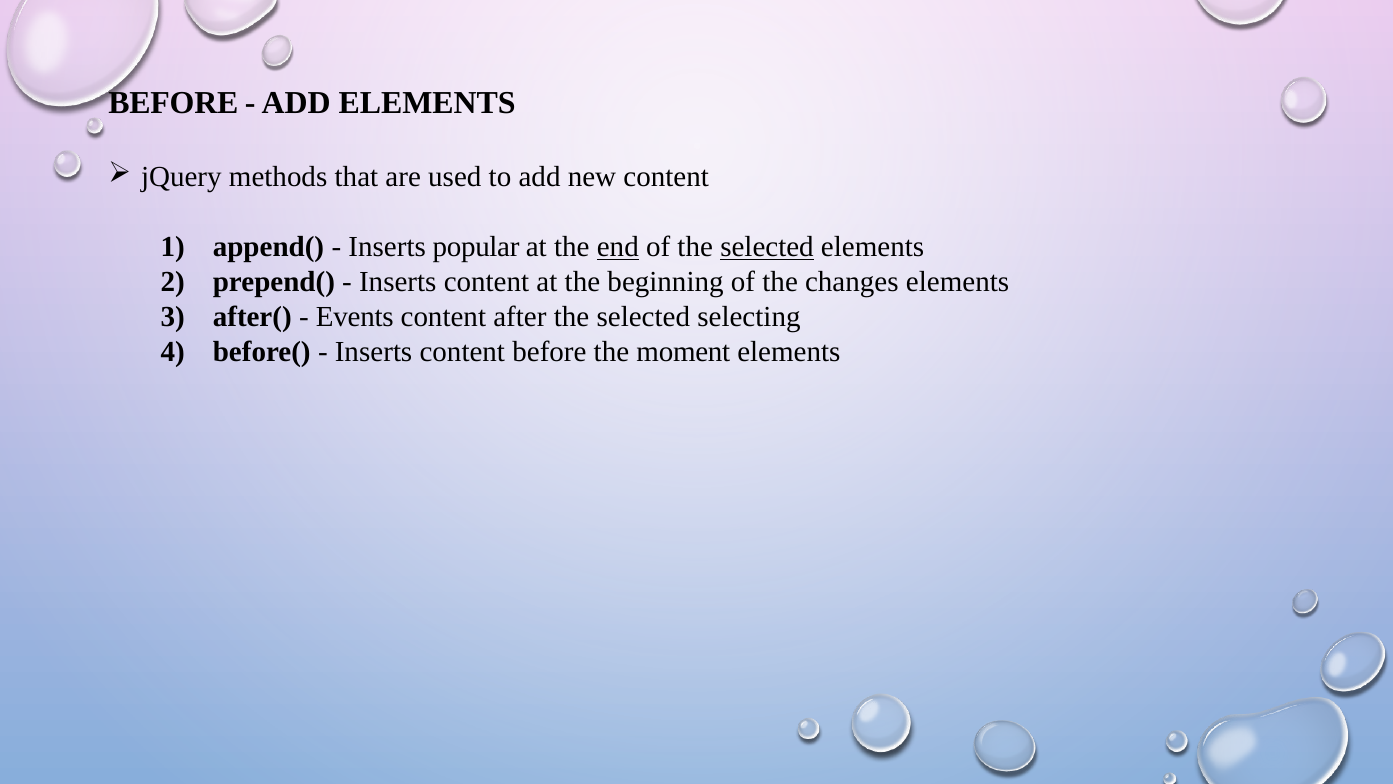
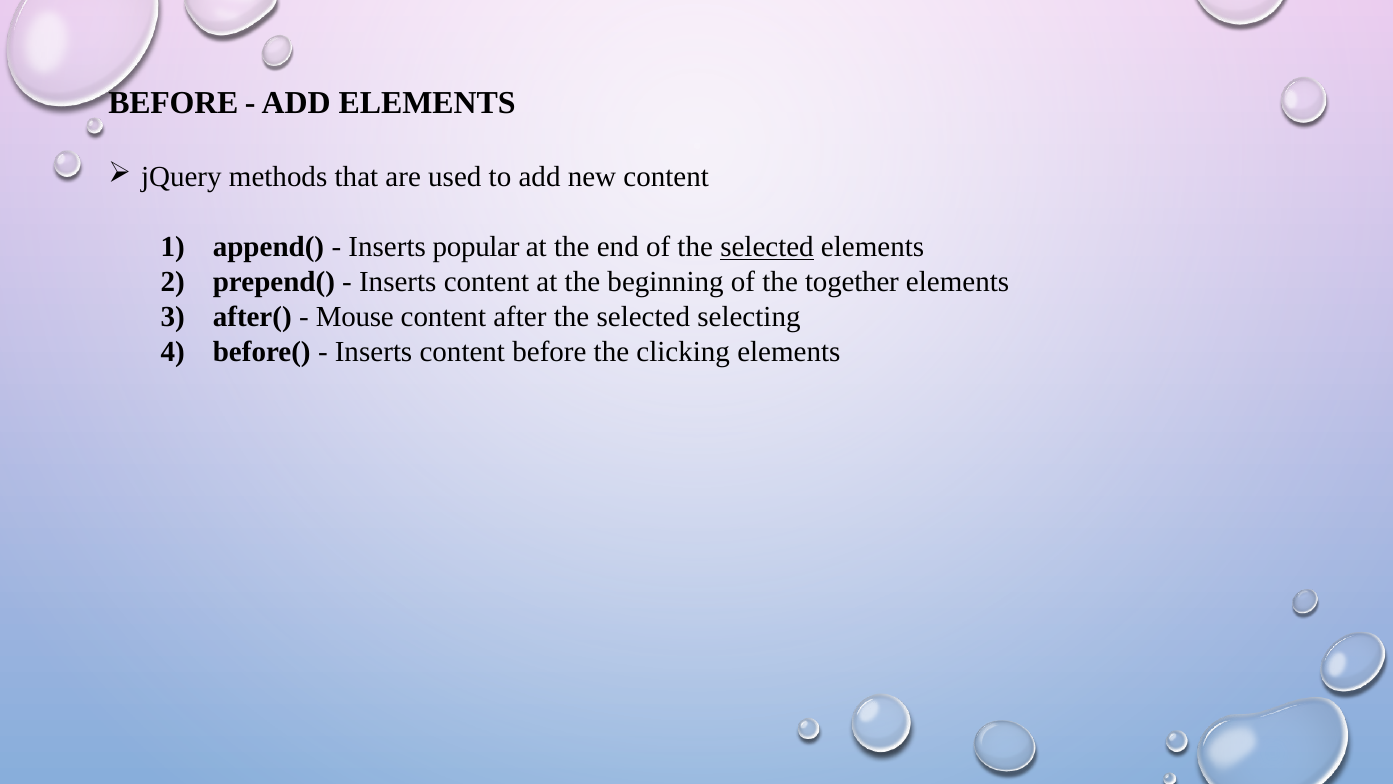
end underline: present -> none (618, 247)
changes: changes -> together (852, 282)
Events: Events -> Mouse (355, 316)
moment: moment -> clicking (683, 351)
